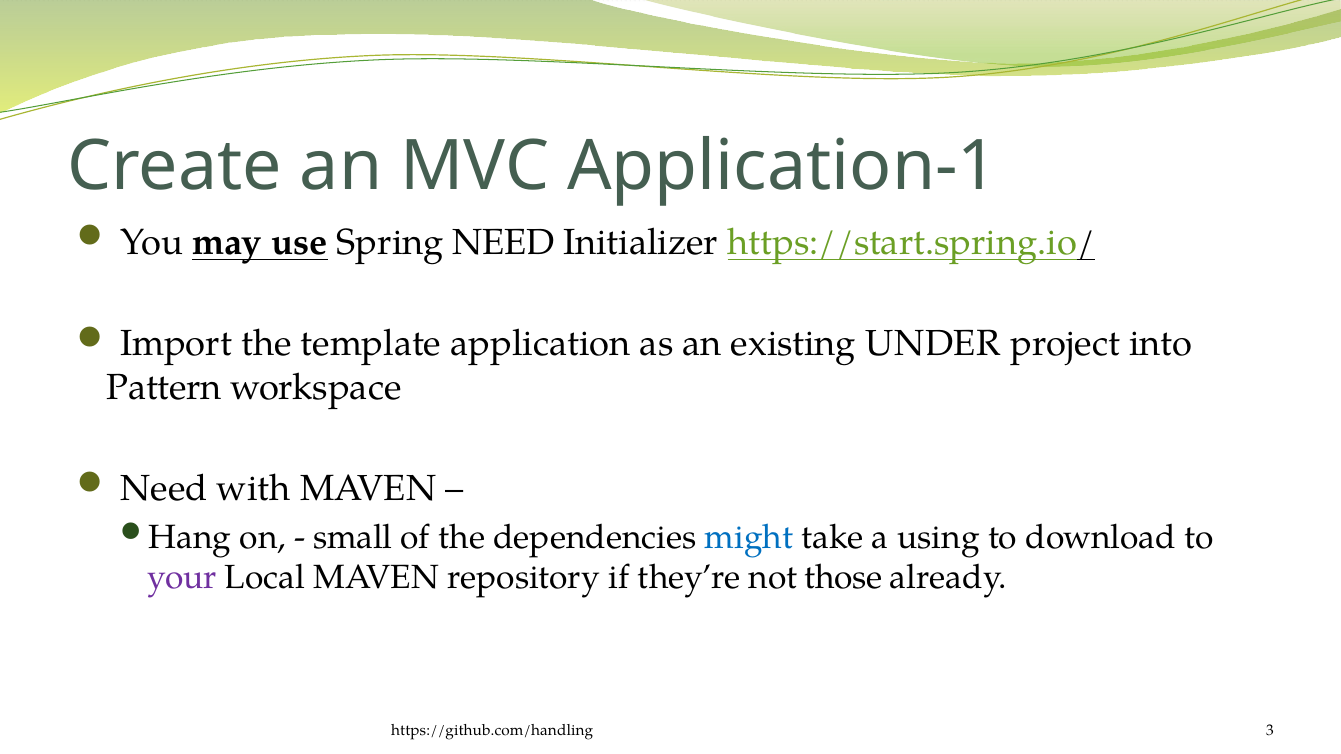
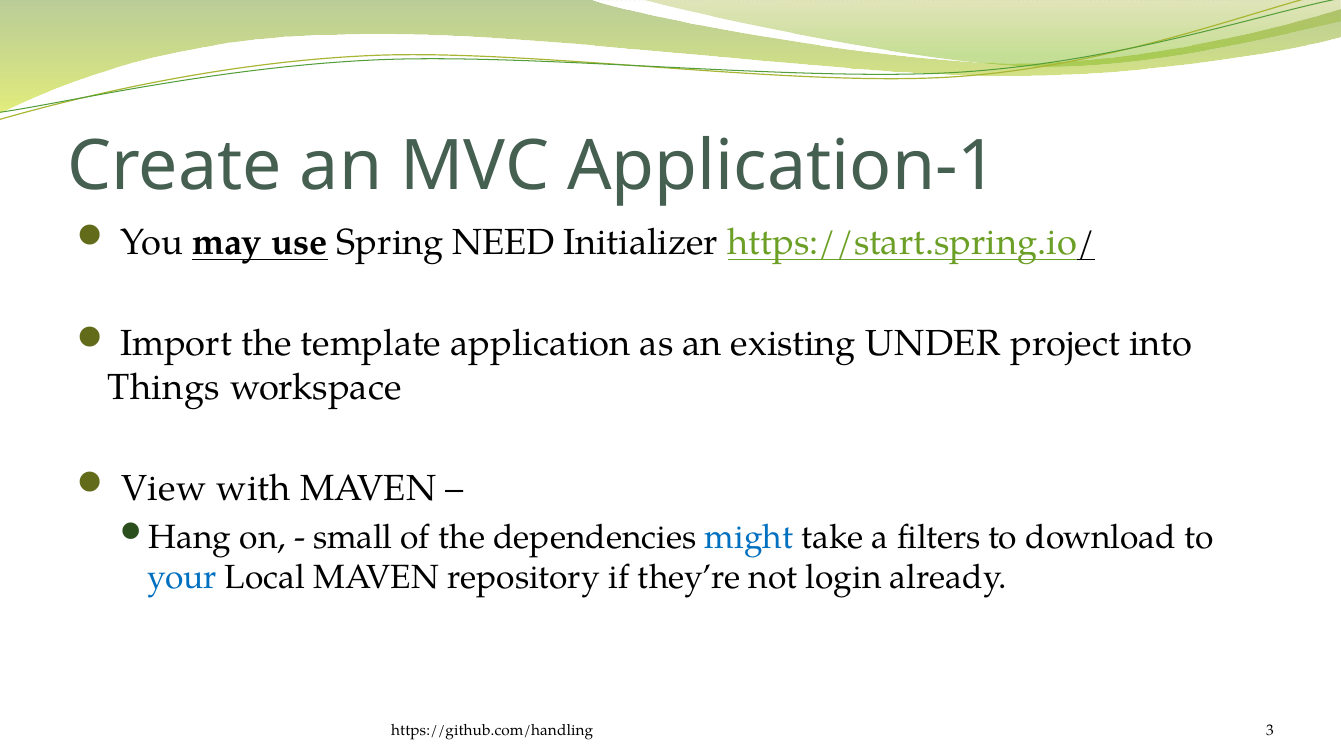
Pattern: Pattern -> Things (164, 387)
Need: Need -> View (164, 489)
using: using -> filters (939, 537)
your colour: purple -> blue (182, 578)
those: those -> login (844, 578)
